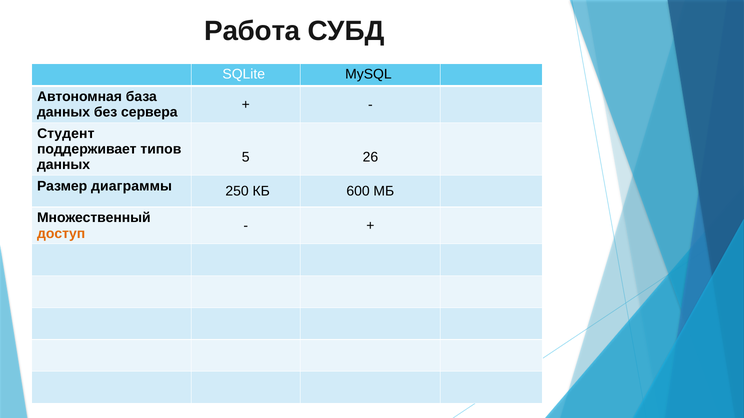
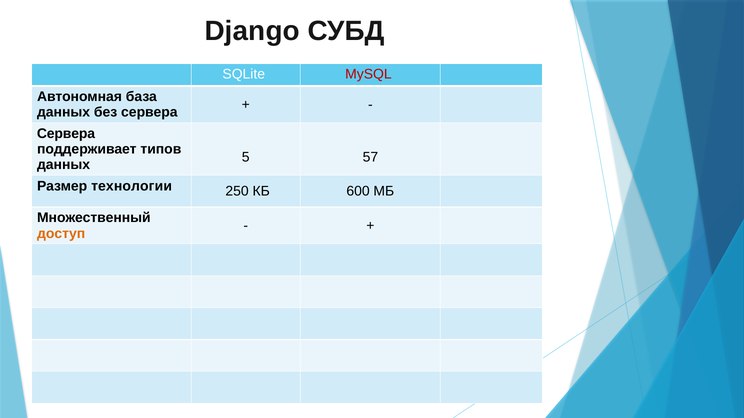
Работа: Работа -> Django (252, 31)
MySQL colour: black -> red (368, 74)
Студент: Студент -> Сервера (66, 134)
26: 26 -> 57 (370, 157)
диаграммы: диаграммы -> технологии (132, 186)
